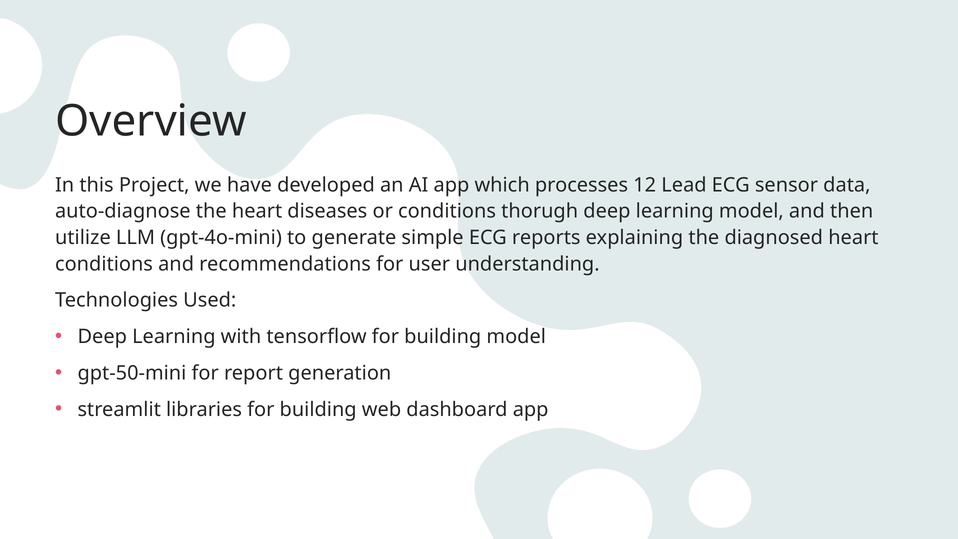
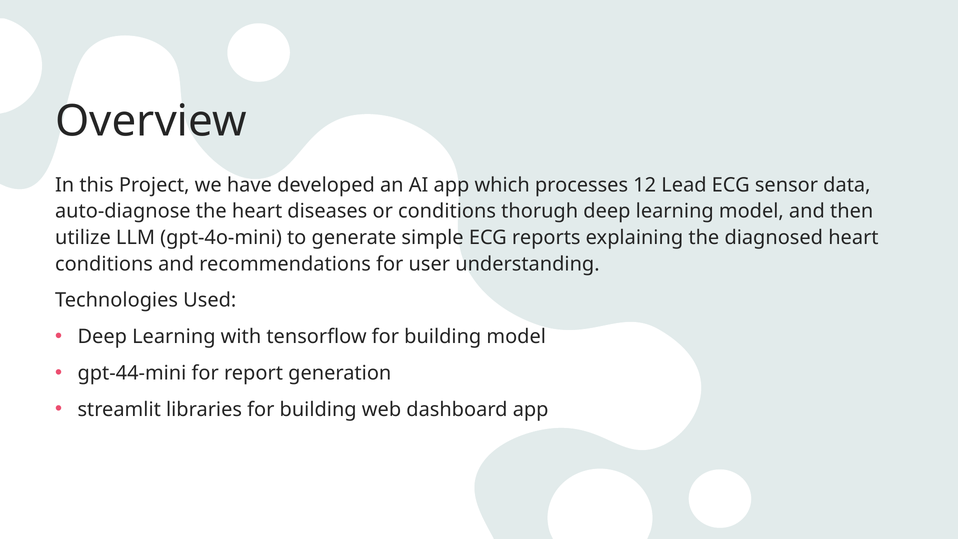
gpt-50-mini: gpt-50-mini -> gpt-44-mini (132, 373)
